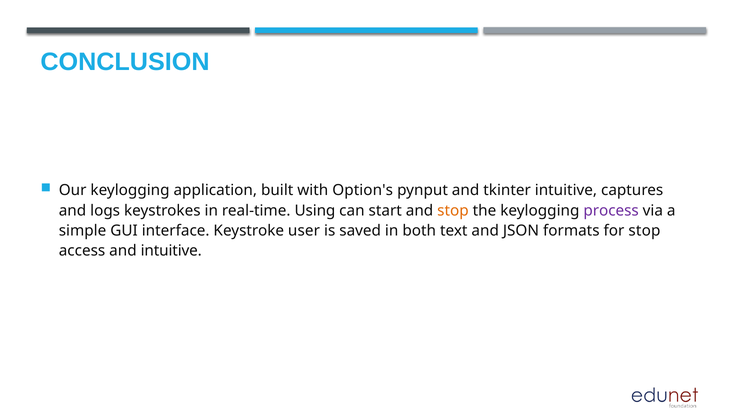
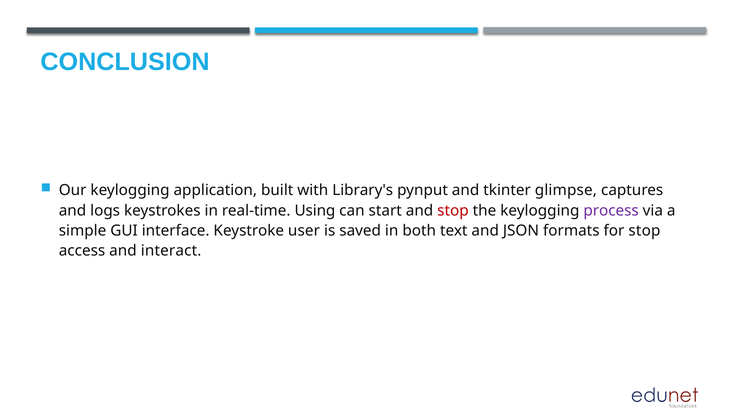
Option's: Option's -> Library's (363, 190)
tkinter intuitive: intuitive -> glimpse (566, 190)
stop colour: orange -> red (453, 211)
and intuitive: intuitive -> interact (171, 251)
